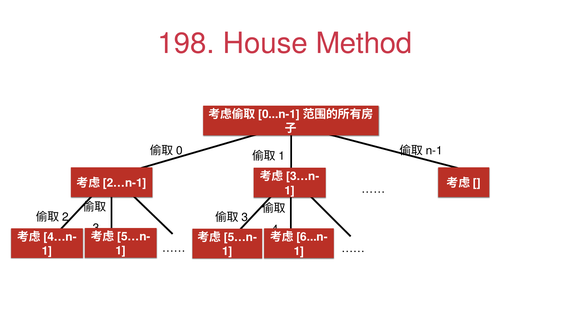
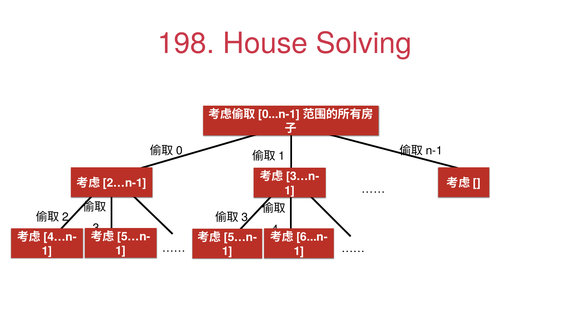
Method: Method -> Solving (364, 43)
